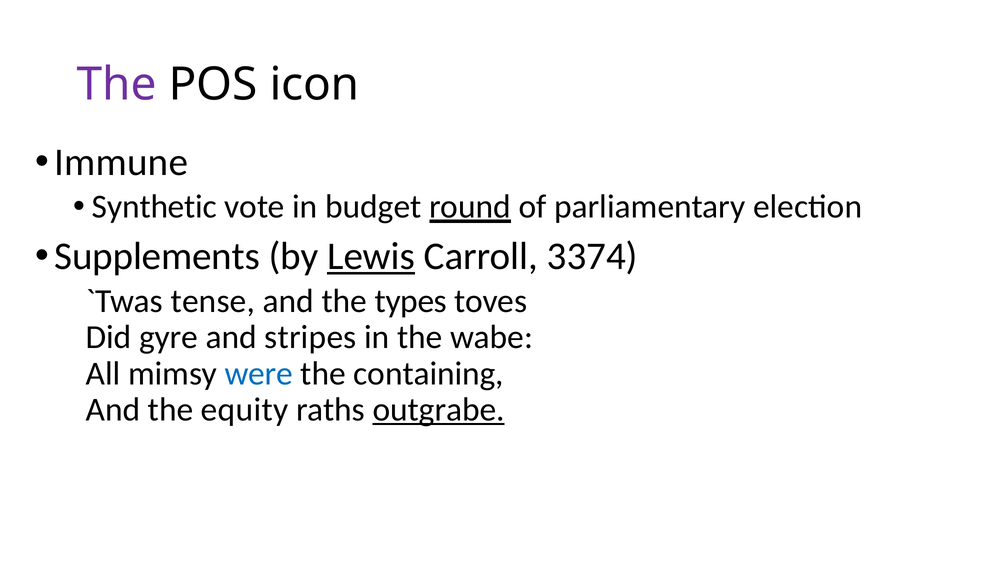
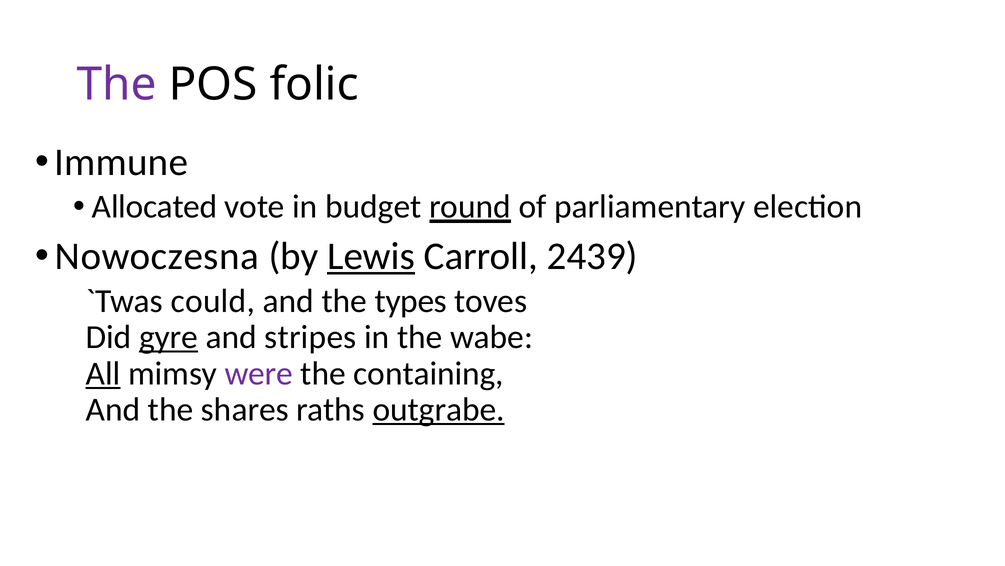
icon: icon -> folic (314, 84)
Synthetic: Synthetic -> Allocated (155, 207)
Supplements: Supplements -> Nowoczesna (157, 256)
3374: 3374 -> 2439 (592, 256)
tense: tense -> could (213, 301)
gyre underline: none -> present (169, 337)
All underline: none -> present (103, 373)
were colour: blue -> purple (259, 373)
equity: equity -> shares (245, 409)
